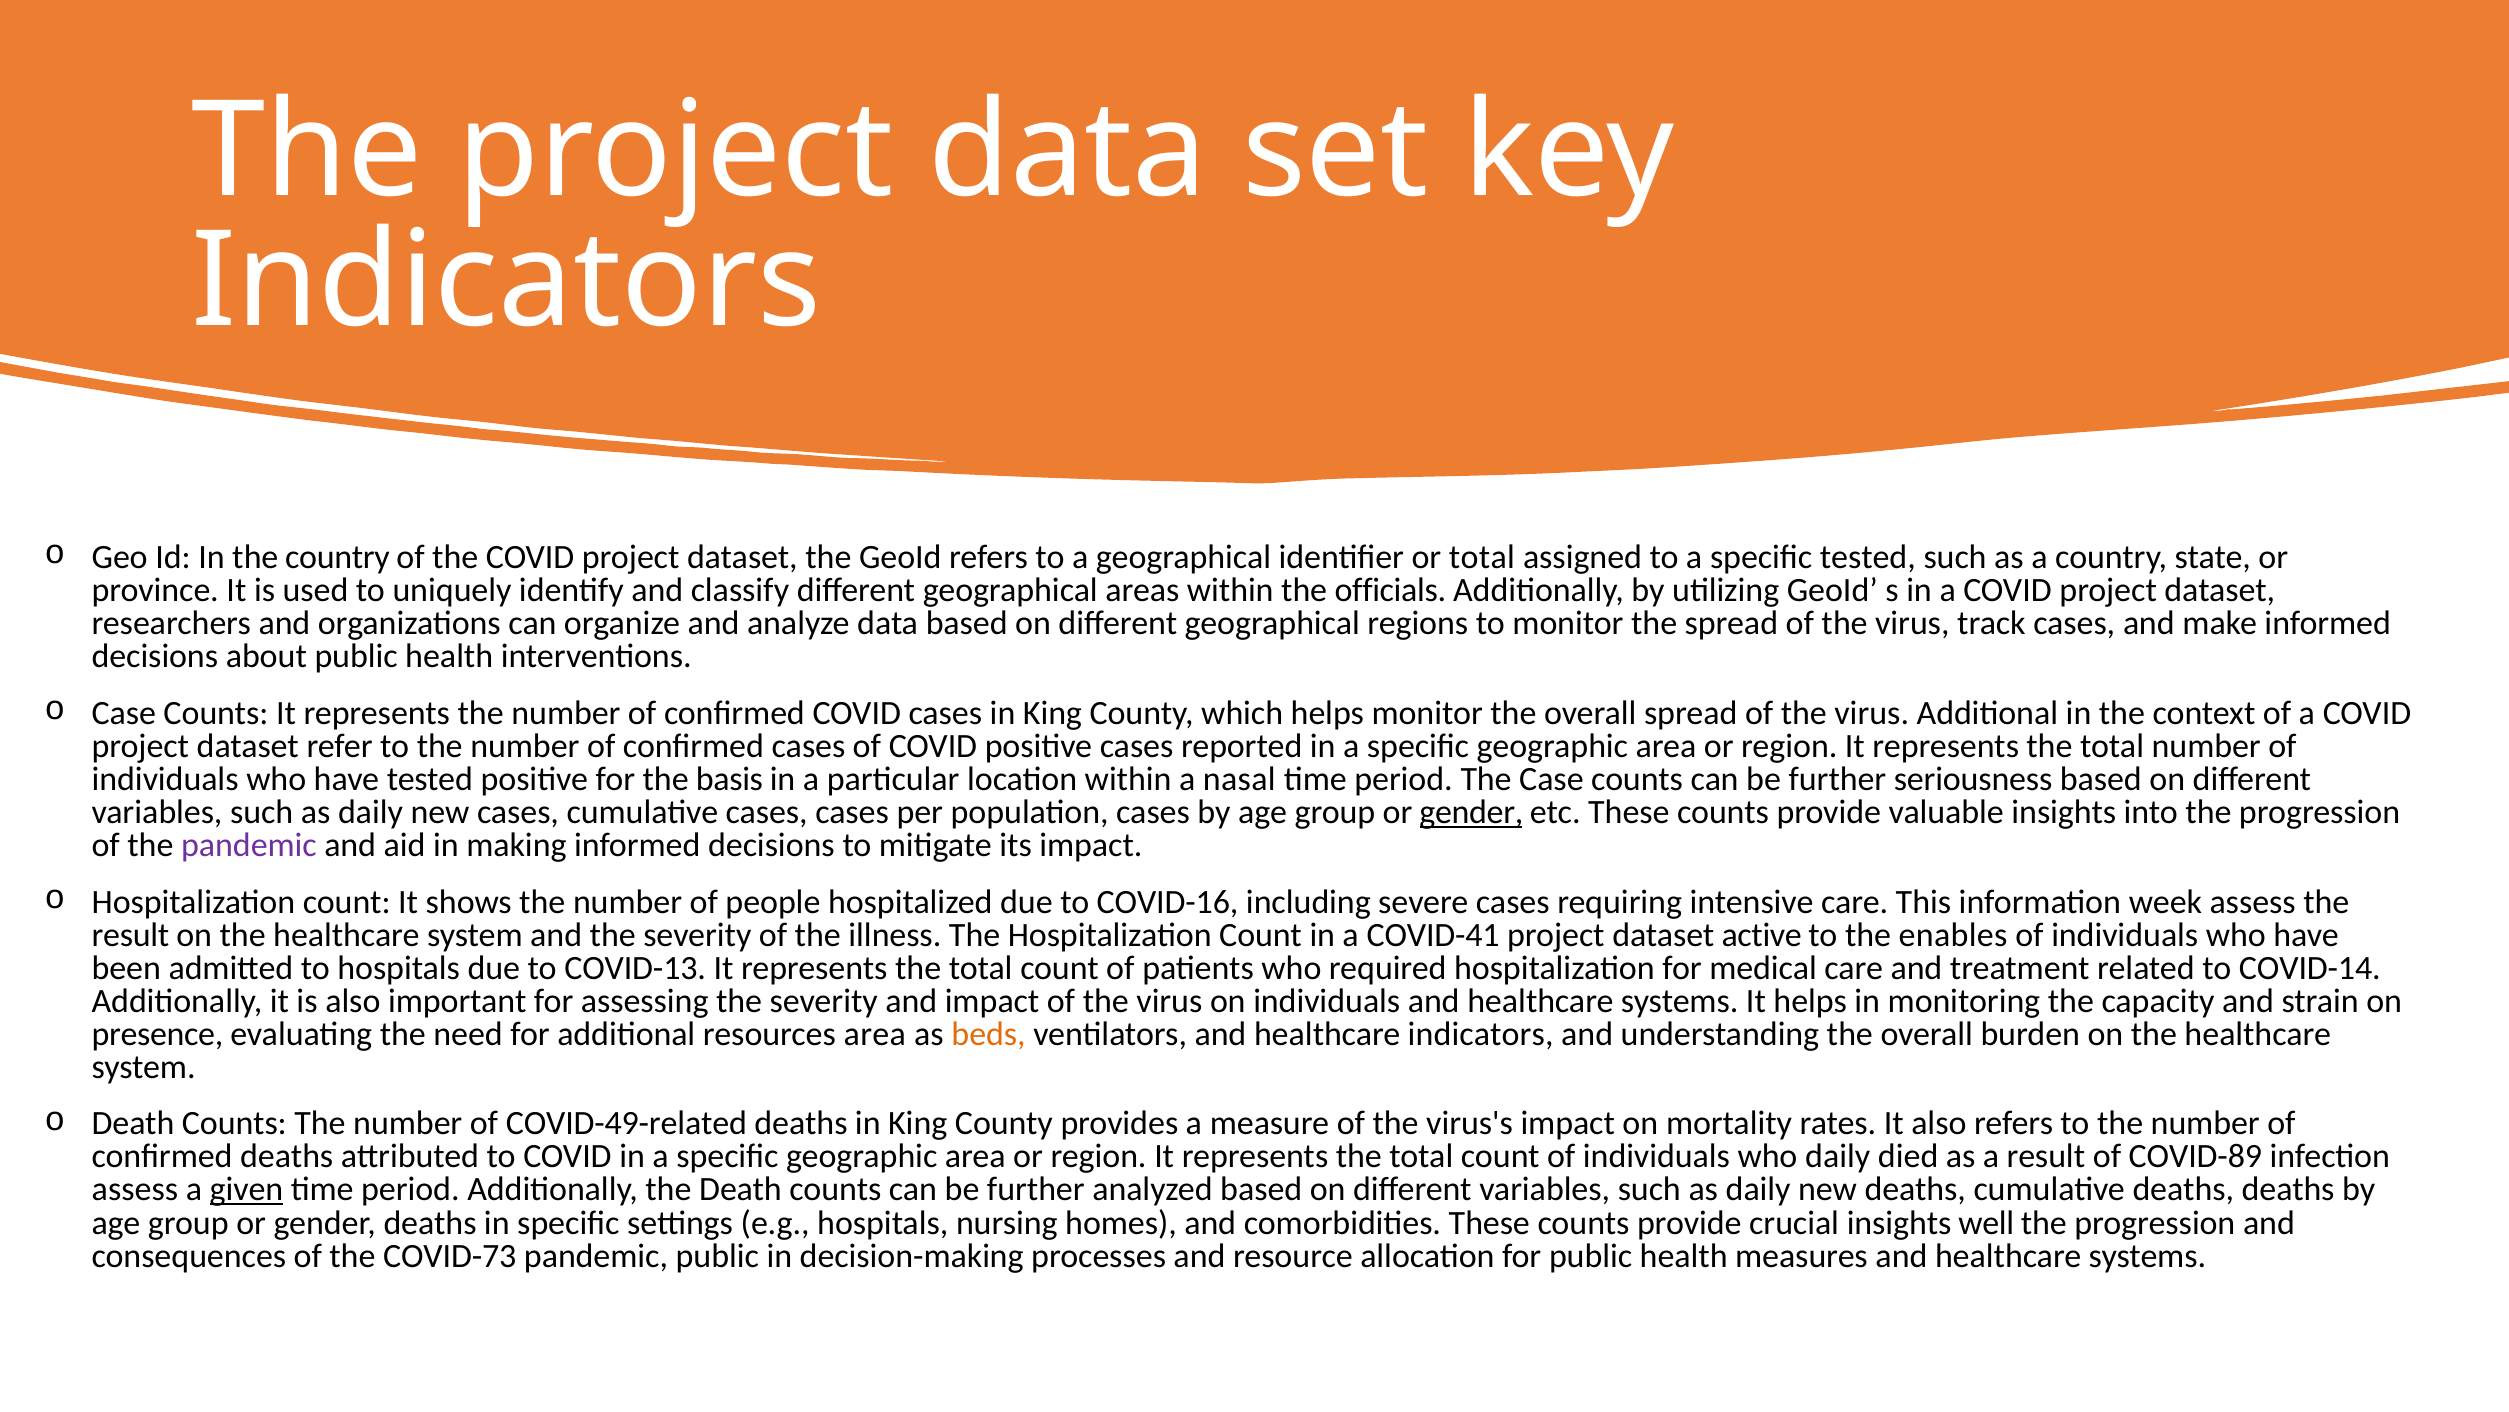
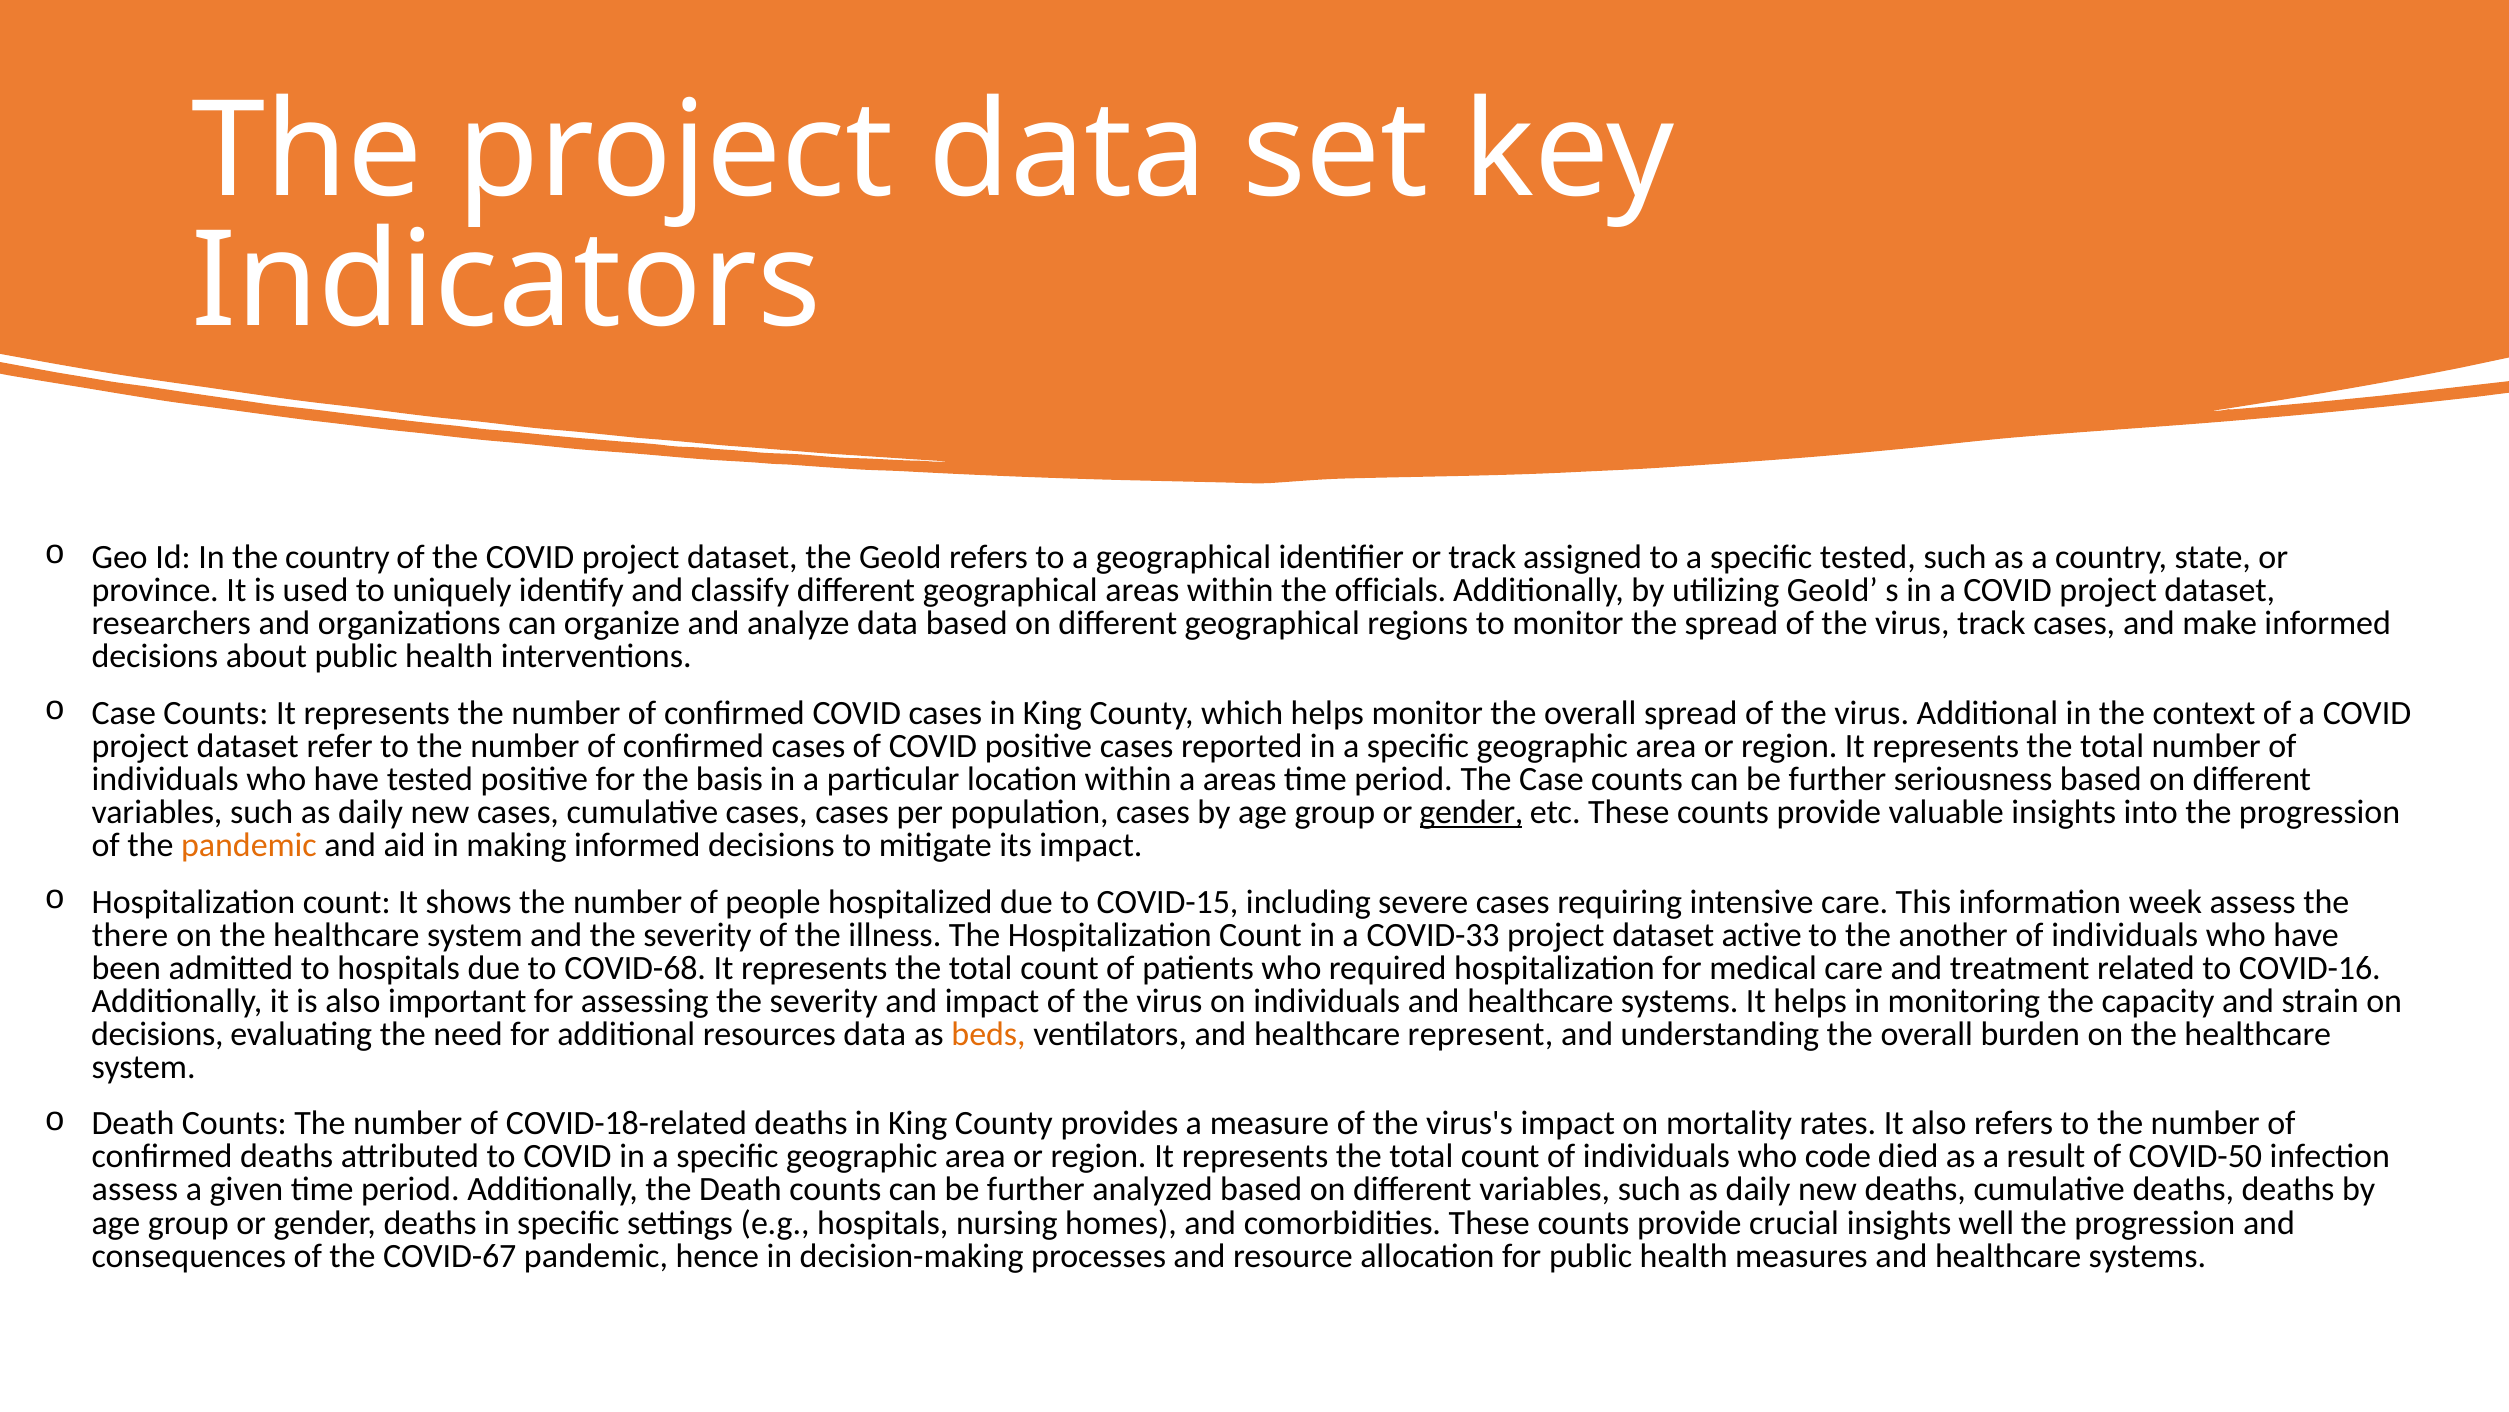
or total: total -> track (1482, 557)
a nasal: nasal -> areas (1240, 779)
pandemic colour: purple -> orange (249, 845)
COVID-16: COVID-16 -> COVID-15 (1168, 901)
result: result -> there (130, 934)
COVID-41: COVID-41 -> COVID-33 (1433, 934)
enables: enables -> another (1953, 934)
COVID-13: COVID-13 -> COVID-68 (635, 967)
COVID-14: COVID-14 -> COVID-16 (2310, 967)
presence: presence -> decisions (157, 1034)
resources area: area -> data (875, 1034)
healthcare indicators: indicators -> represent (1481, 1034)
COVID-49-related: COVID-49-related -> COVID-18-related (626, 1123)
who daily: daily -> code (1838, 1156)
COVID-89: COVID-89 -> COVID-50 (2195, 1156)
given underline: present -> none (246, 1189)
COVID-73: COVID-73 -> COVID-67 (450, 1255)
pandemic public: public -> hence (717, 1255)
